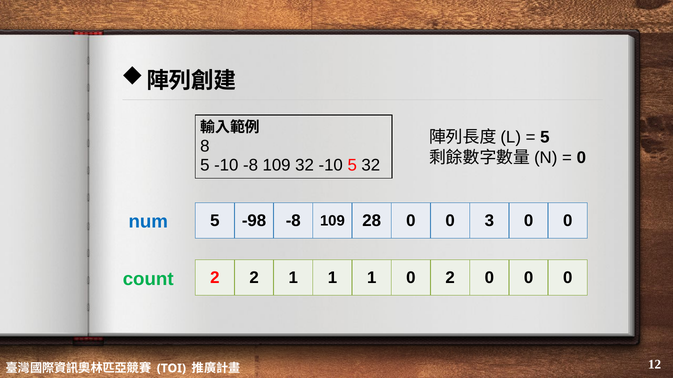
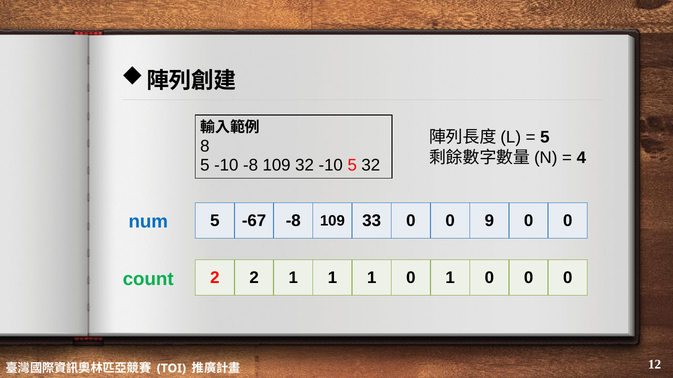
0: 0 -> 4 (581, 158)
-98: -98 -> -67 (254, 221)
28: 28 -> 33 (372, 221)
3: 3 -> 9 (489, 221)
1 0 2: 2 -> 1 (450, 278)
